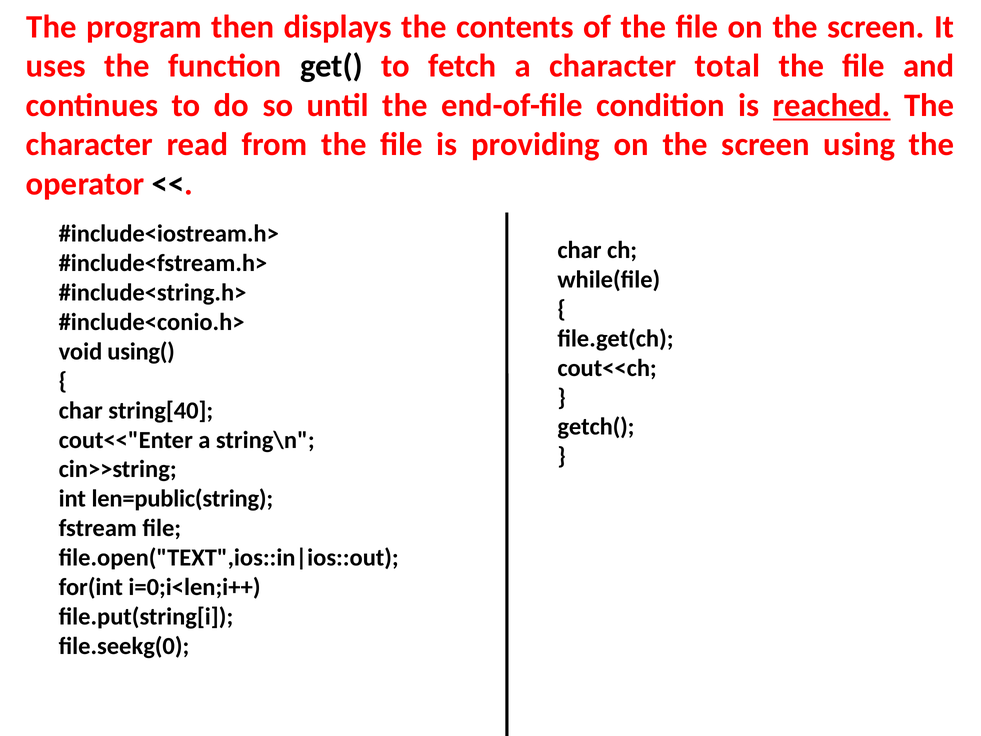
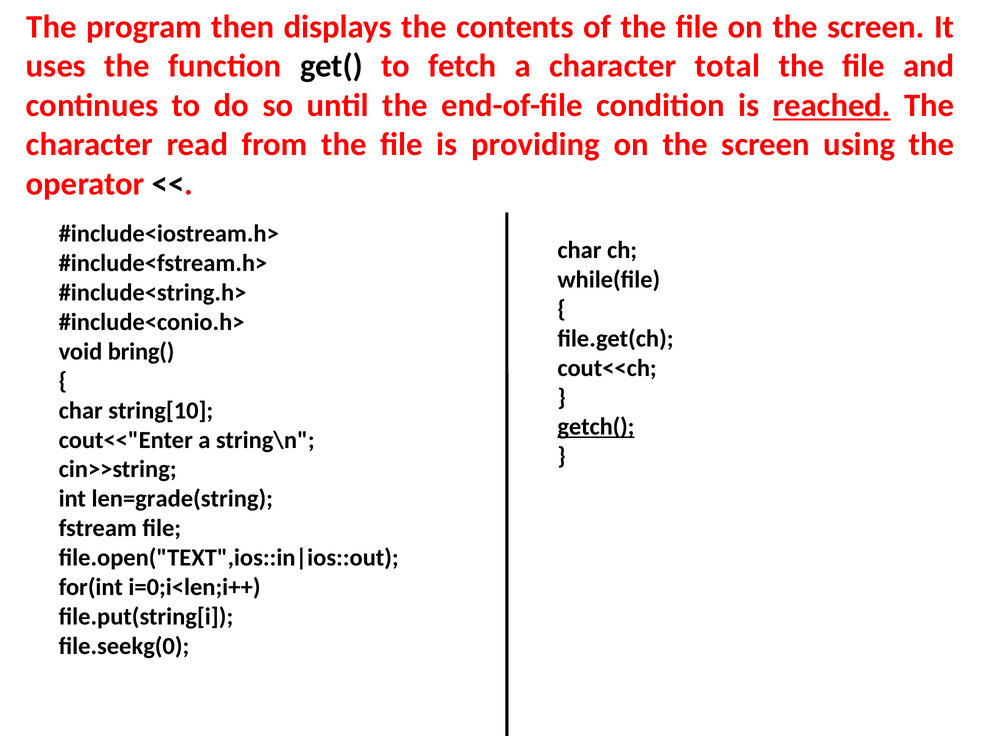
using(: using( -> bring( (141, 351)
string[40: string[40 -> string[10 (161, 410)
getch( underline: none -> present (596, 427)
len=public(string: len=public(string -> len=grade(string (182, 499)
